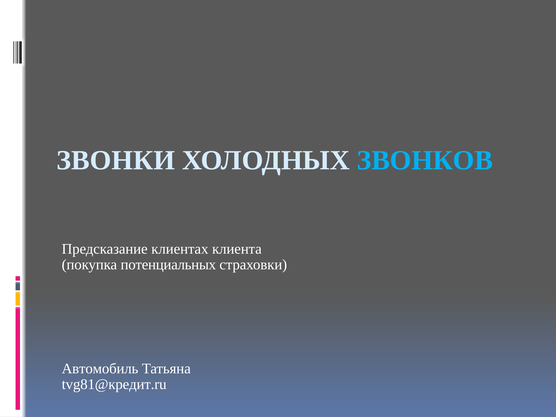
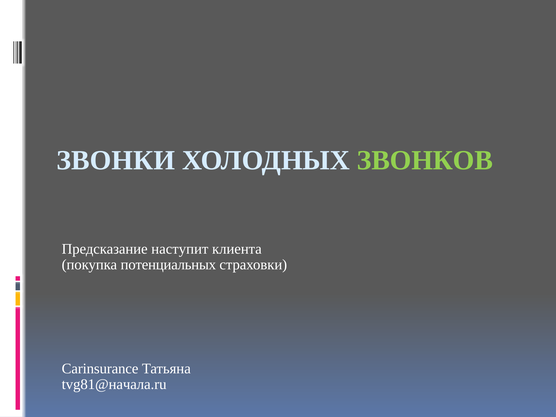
ЗВОНКОВ colour: light blue -> light green (425, 160)
клиентах: клиентах -> наступит (180, 249)
Автомобиль: Автомобиль -> Carinsurance (100, 369)
tvg81@кредит.ru: tvg81@кредит.ru -> tvg81@начала.ru (114, 384)
